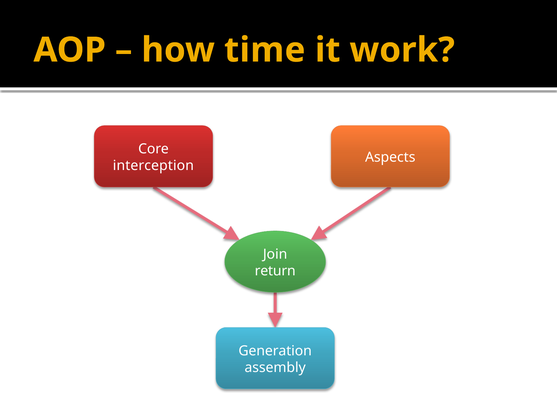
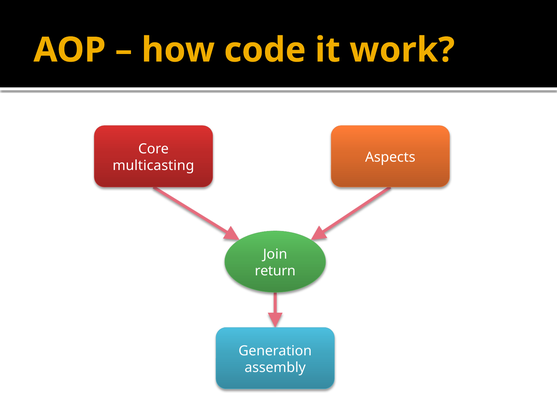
time: time -> code (265, 50)
interception: interception -> multicasting (153, 166)
